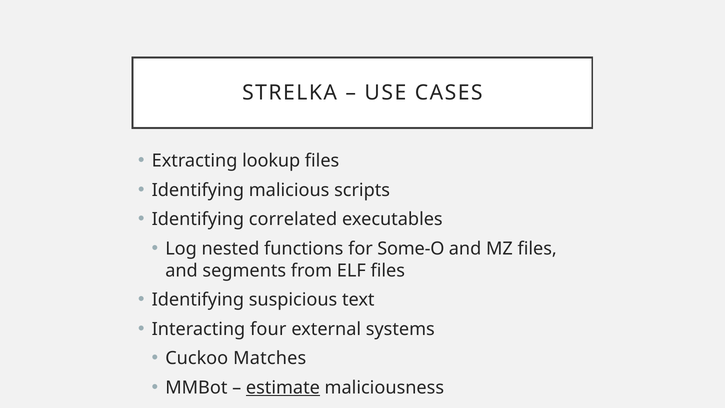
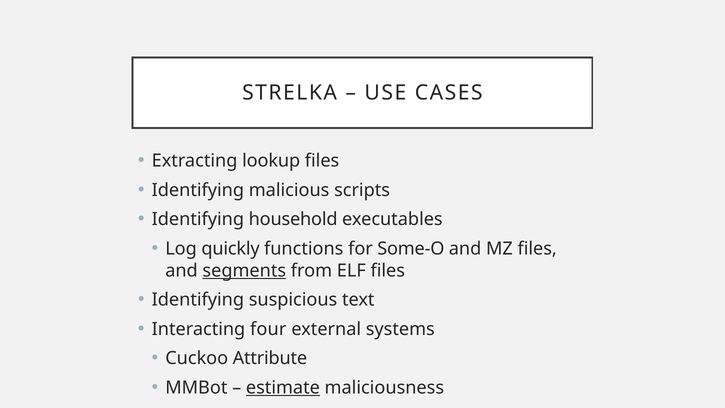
correlated: correlated -> household (293, 219)
nested: nested -> quickly (231, 249)
segments underline: none -> present (244, 270)
Matches: Matches -> Attribute (270, 358)
